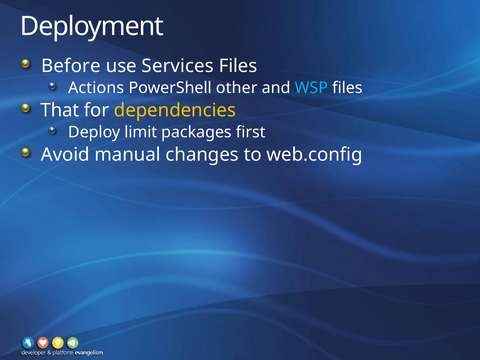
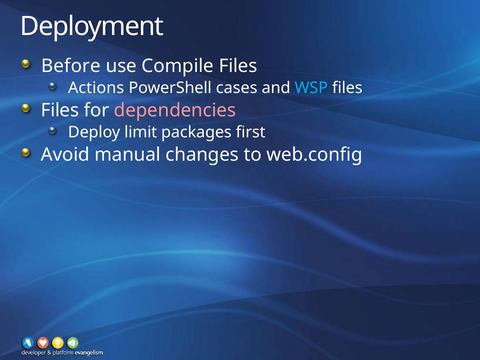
Services: Services -> Compile (178, 66)
other: other -> cases (237, 88)
That: That -> Files (60, 110)
dependencies colour: yellow -> pink (175, 110)
